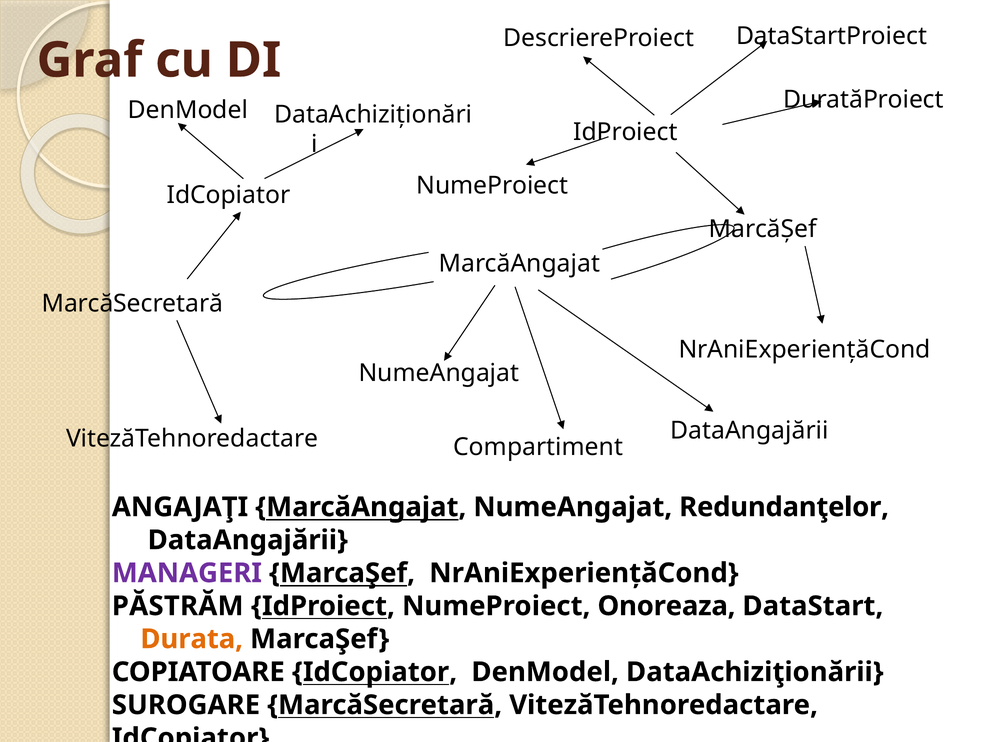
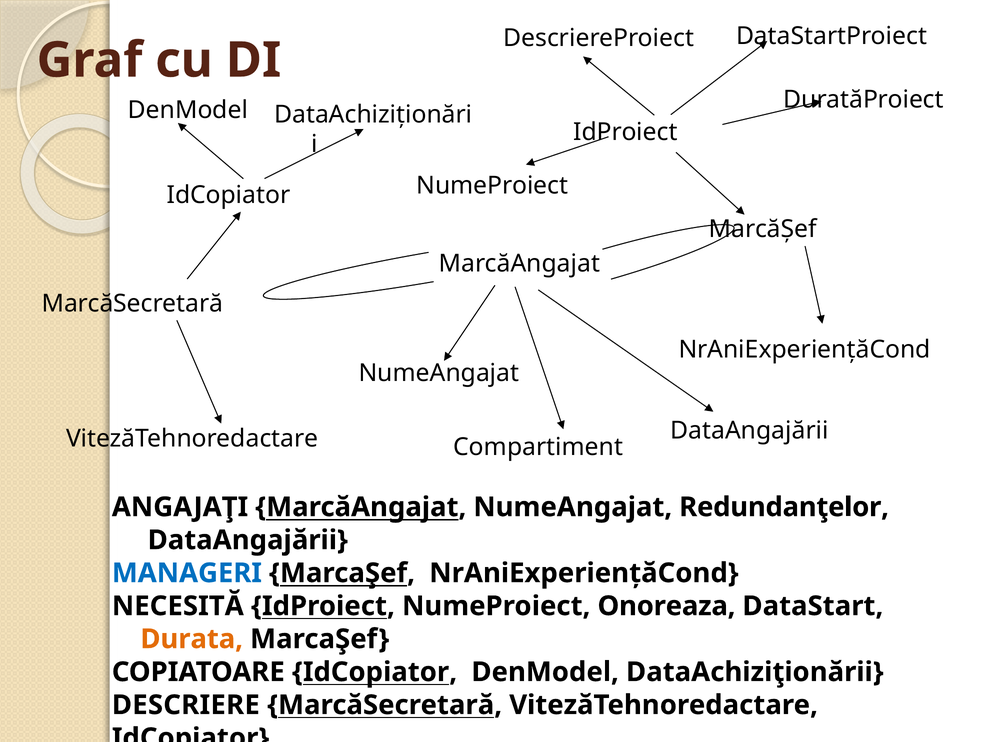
MANAGERI colour: purple -> blue (187, 573)
PĂSTRĂM: PĂSTRĂM -> NECESITĂ (178, 606)
SUROGARE: SUROGARE -> DESCRIERE (186, 706)
